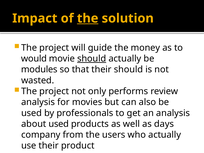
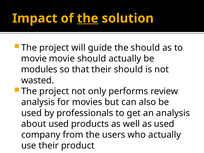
the money: money -> should (145, 48)
would: would -> movie (34, 59)
should underline: present -> none (92, 59)
as days: days -> used (164, 124)
